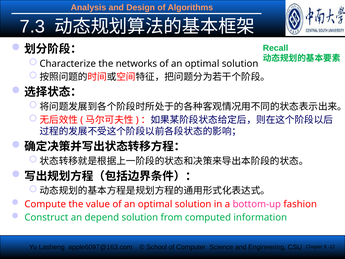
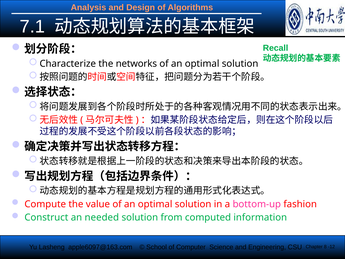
7.3: 7.3 -> 7.1 (32, 27)
depend: depend -> needed (102, 217)
